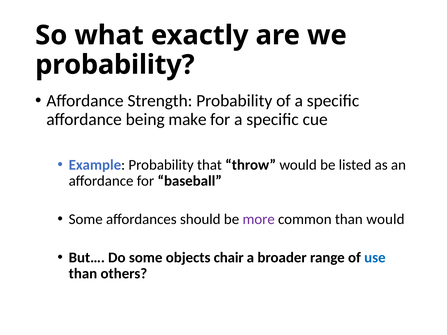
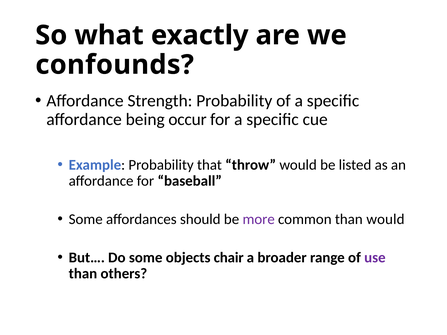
probability: probability -> confounds (115, 65)
make: make -> occur (187, 119)
use colour: blue -> purple (375, 258)
